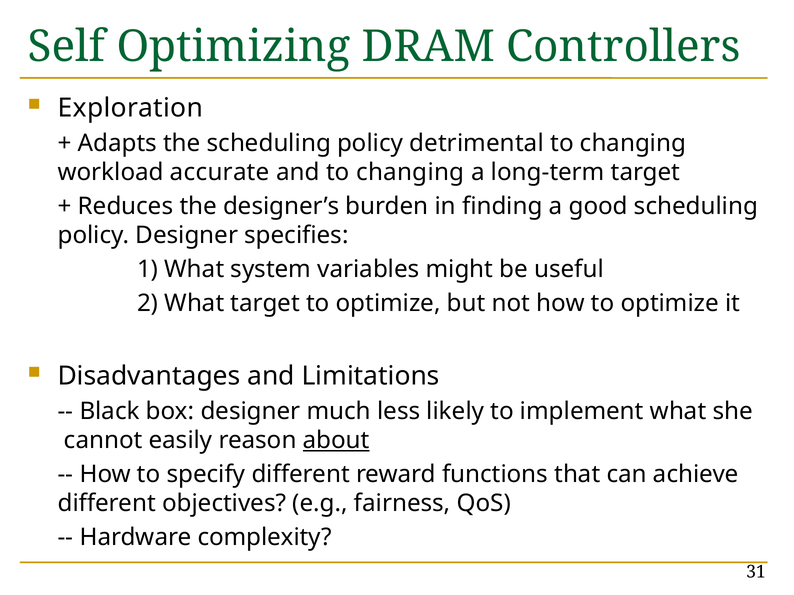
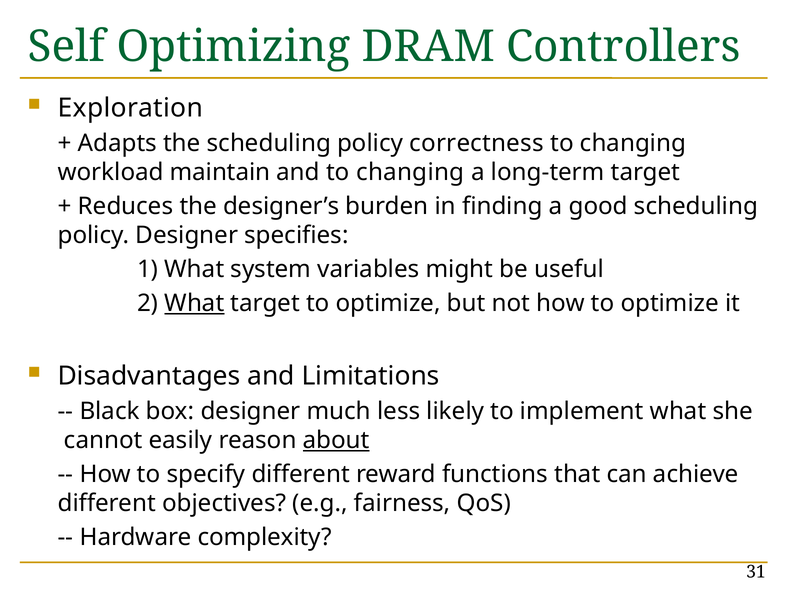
detrimental: detrimental -> correctness (477, 143)
accurate: accurate -> maintain (220, 172)
What underline: none -> present (194, 303)
